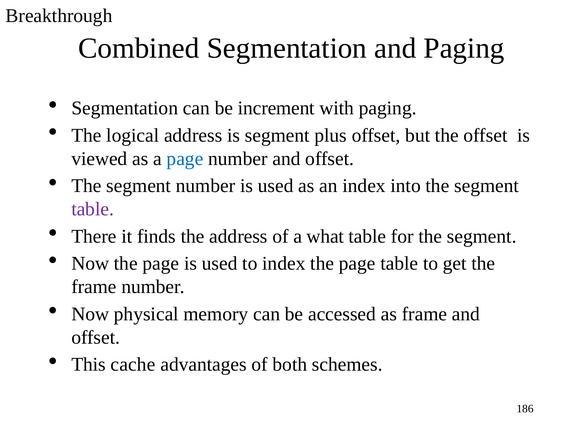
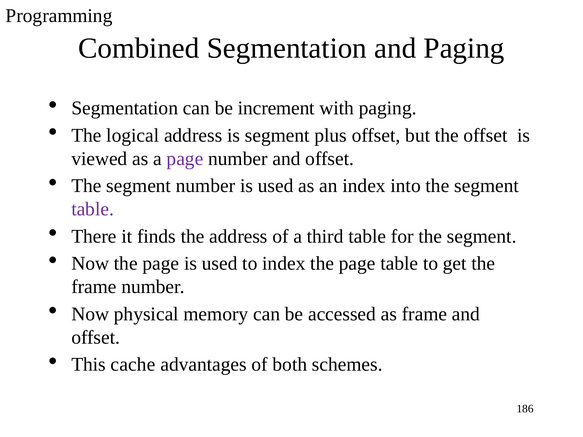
Breakthrough: Breakthrough -> Programming (59, 16)
page colour: blue -> purple (185, 159)
what: what -> third (325, 236)
